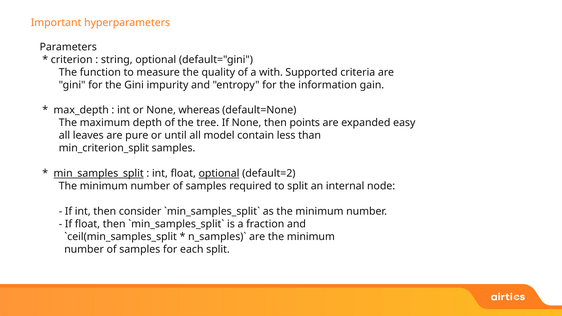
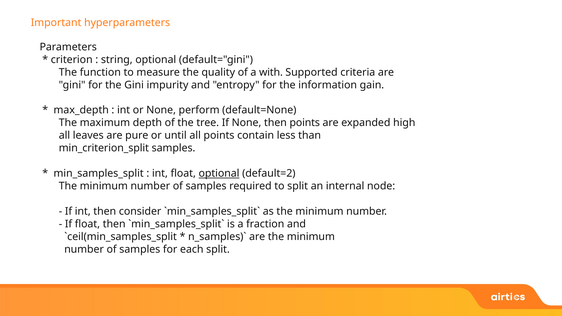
whereas: whereas -> perform (199, 110)
easy: easy -> high (404, 123)
all model: model -> points (219, 136)
min_samples_split underline: present -> none (99, 173)
